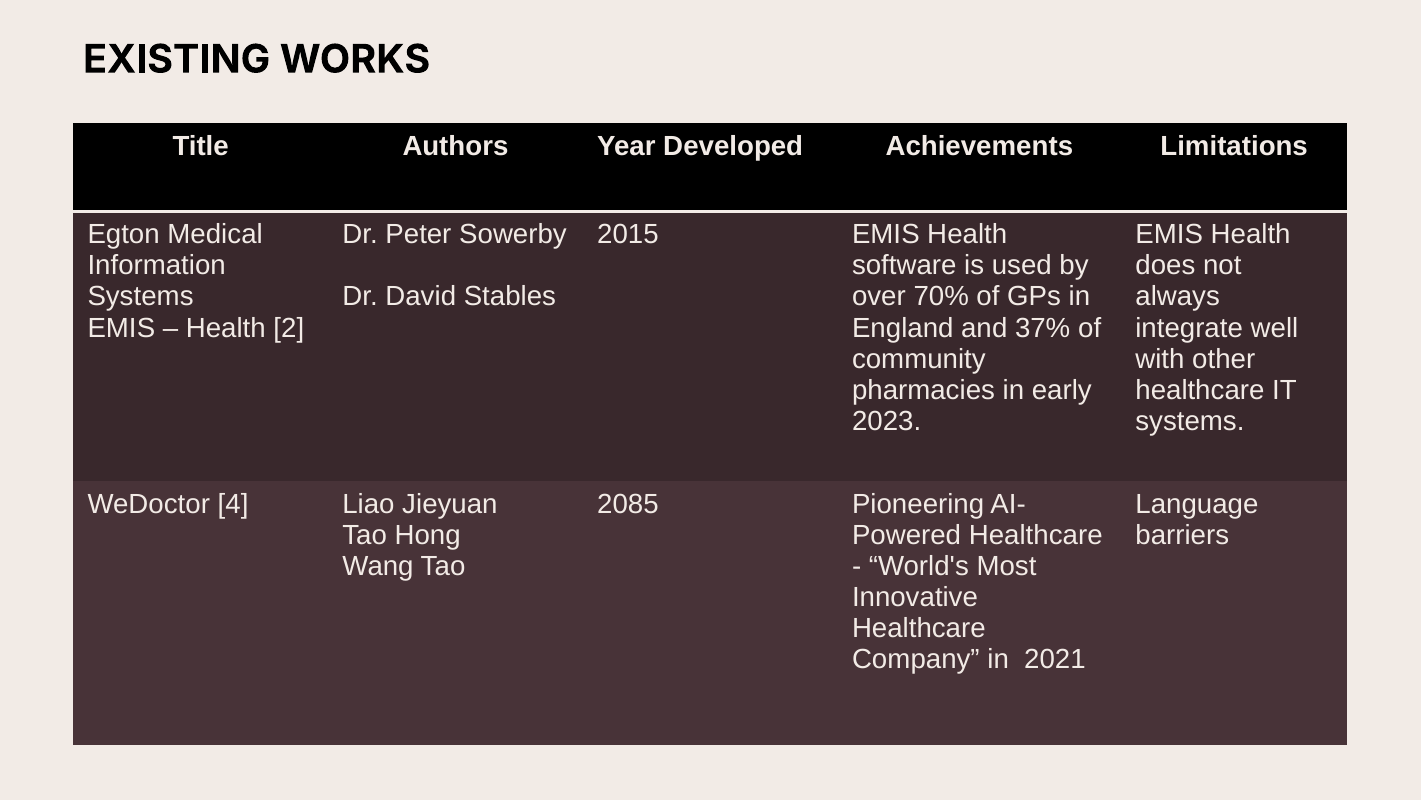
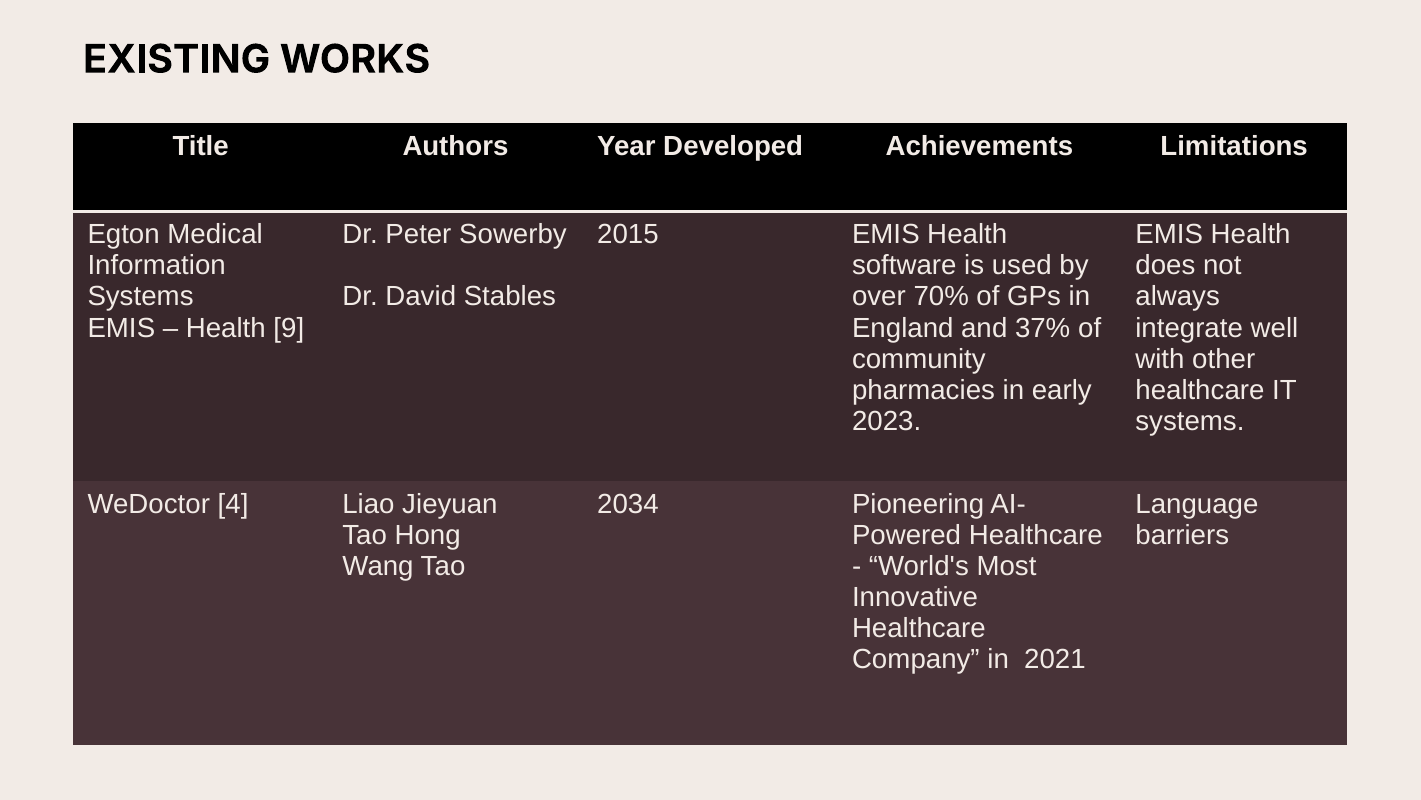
2: 2 -> 9 (289, 328)
2085: 2085 -> 2034 (628, 504)
